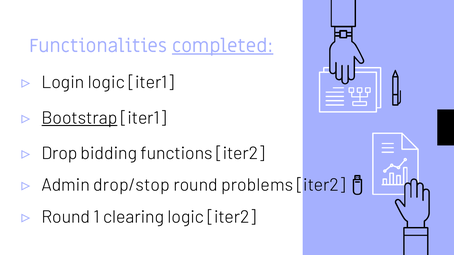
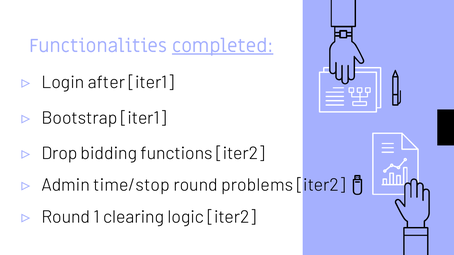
Login logic: logic -> after (106, 82)
Bootstrap underline: present -> none (80, 118)
drop/stop: drop/stop -> time/stop (132, 185)
